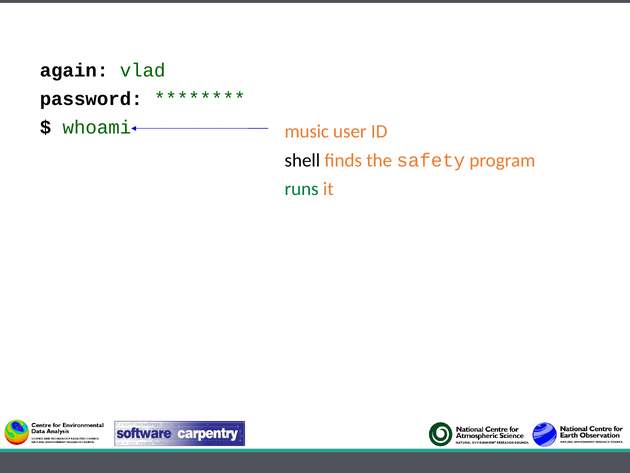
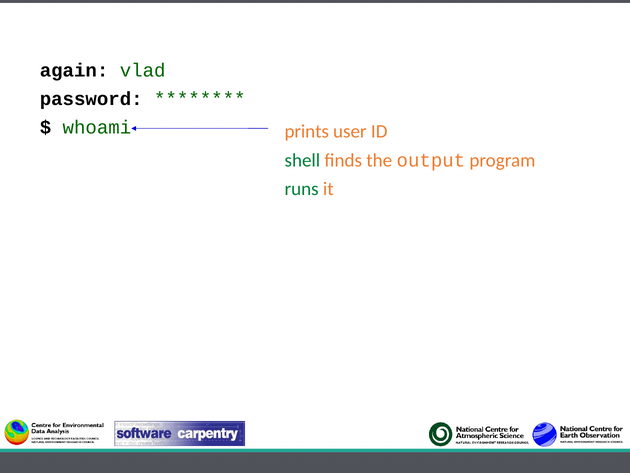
music: music -> prints (307, 131)
shell colour: black -> green (302, 160)
safety: safety -> output (431, 160)
